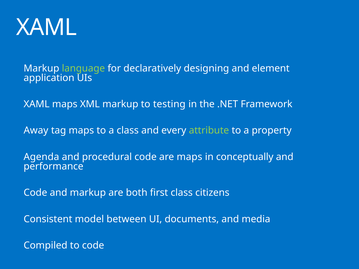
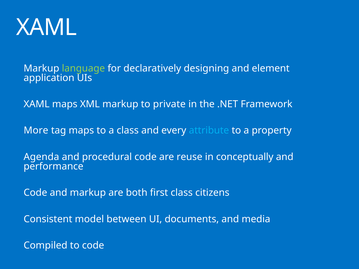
testing: testing -> private (169, 104)
Away: Away -> More (36, 131)
attribute colour: light green -> light blue (209, 131)
are maps: maps -> reuse (190, 157)
